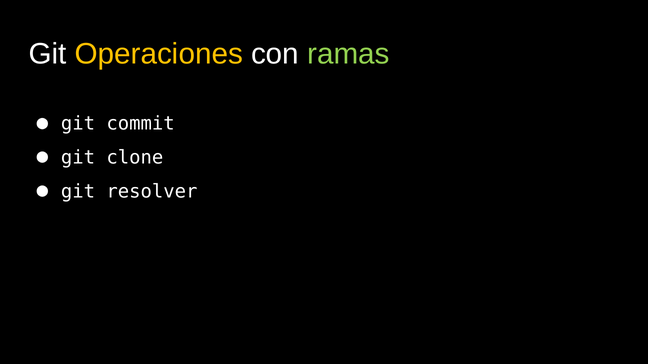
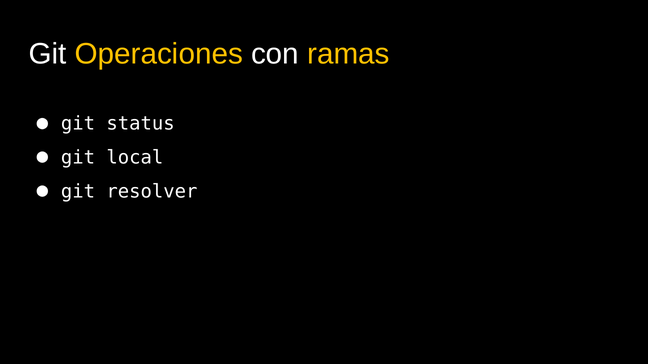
ramas colour: light green -> yellow (349, 54)
commit: commit -> status (141, 124)
clone: clone -> local (135, 158)
